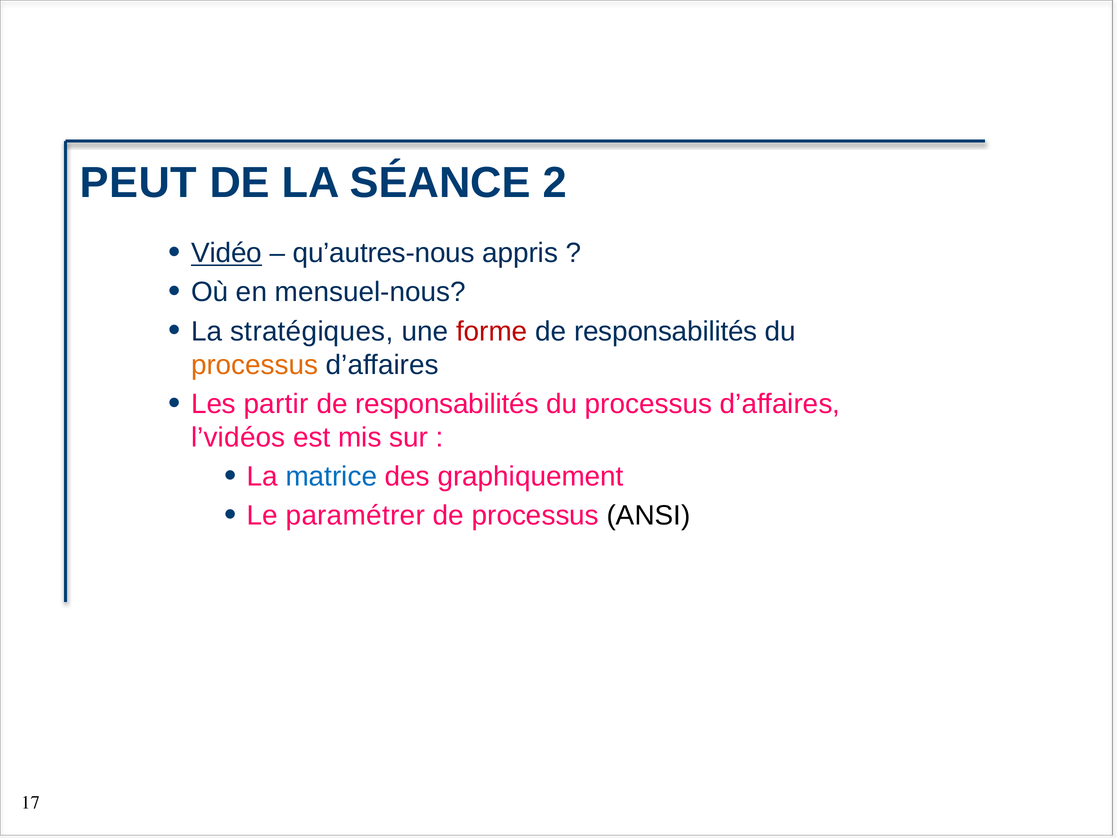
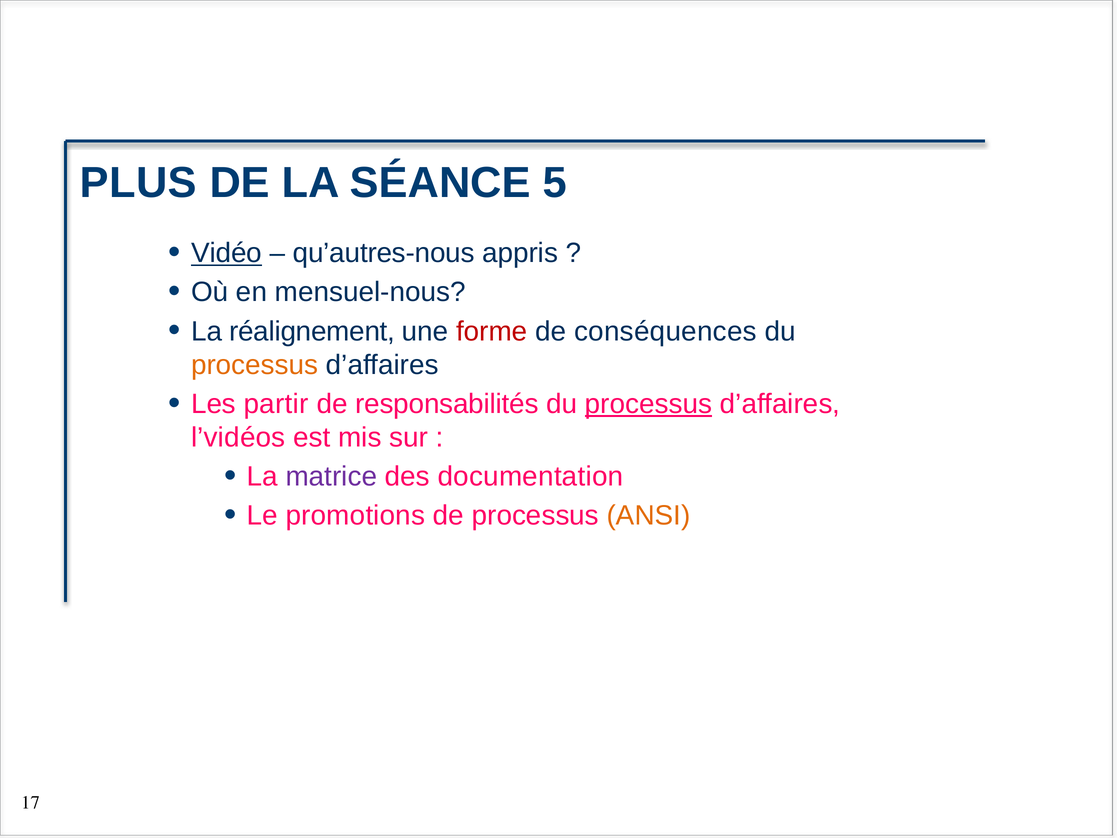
PEUT: PEUT -> PLUS (138, 183)
2: 2 -> 5 (555, 183)
stratégiques: stratégiques -> réalignement (312, 331)
responsabilités: responsabilités -> conséquences (665, 331)
processus underline: none -> present (648, 404)
matrice colour: blue -> purple (331, 476)
graphiquement: graphiquement -> documentation (530, 476)
paramétrer: paramétrer -> promotions (355, 516)
ANSI colour: black -> orange (649, 516)
